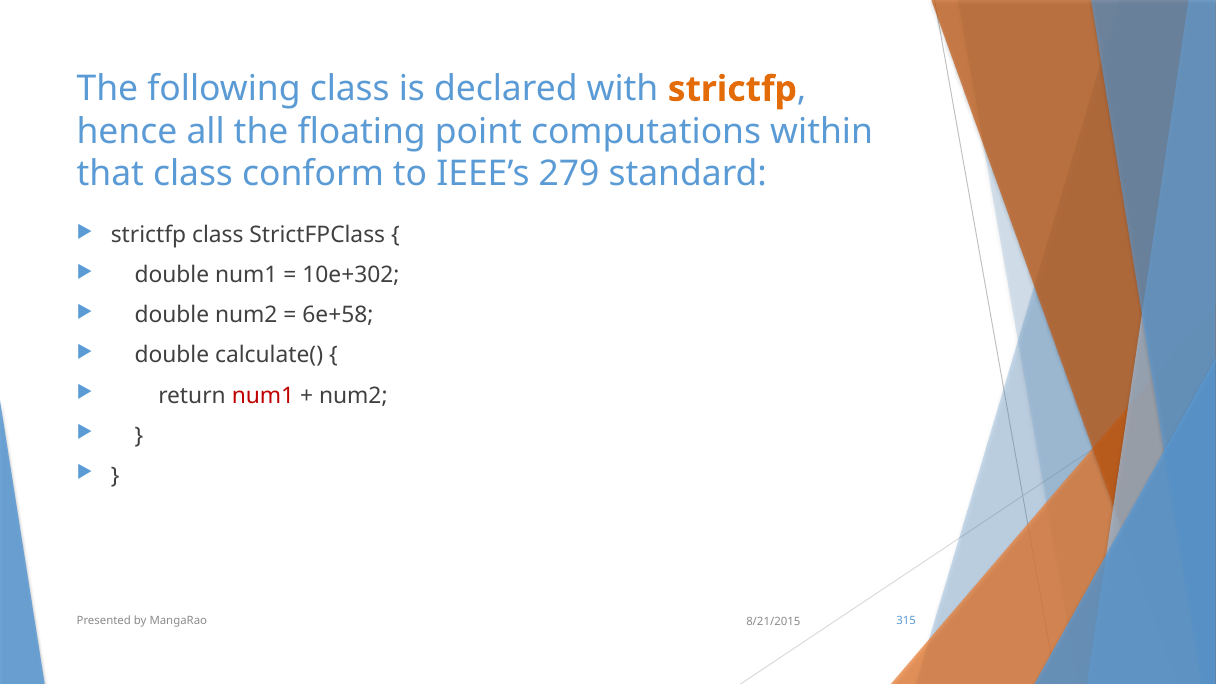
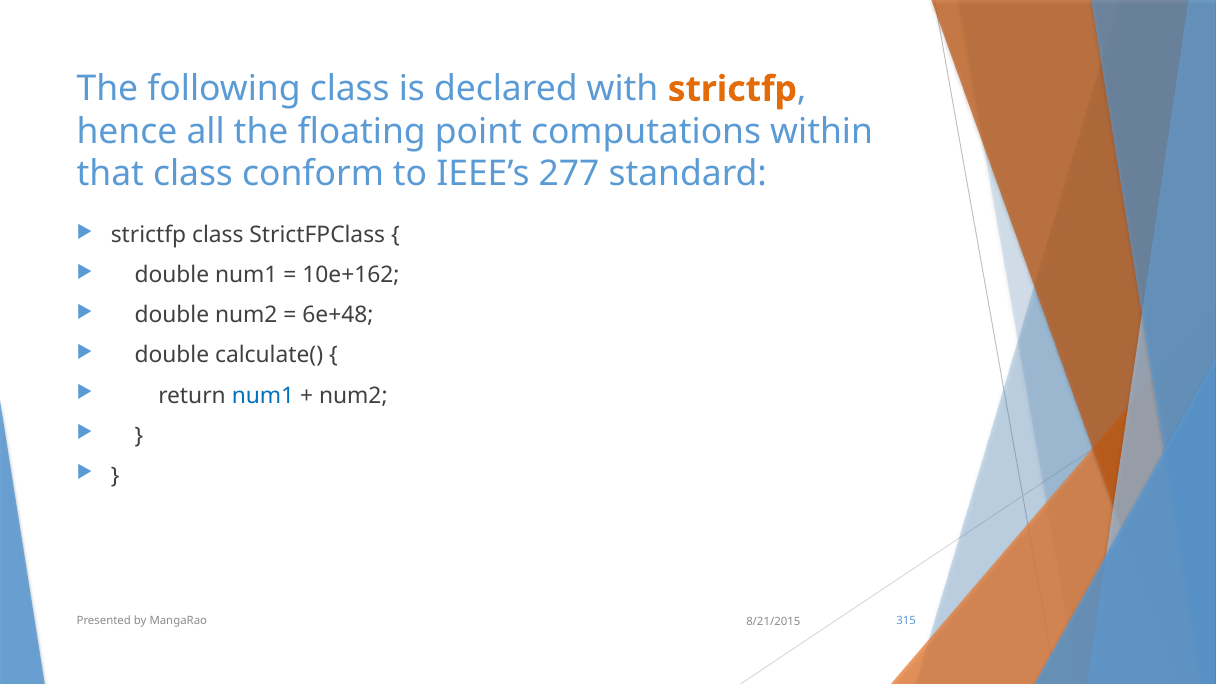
279: 279 -> 277 (569, 174)
10e+302: 10e+302 -> 10e+162 (351, 275)
6e+58: 6e+58 -> 6e+48 (338, 315)
num1 colour: red -> blue (263, 395)
